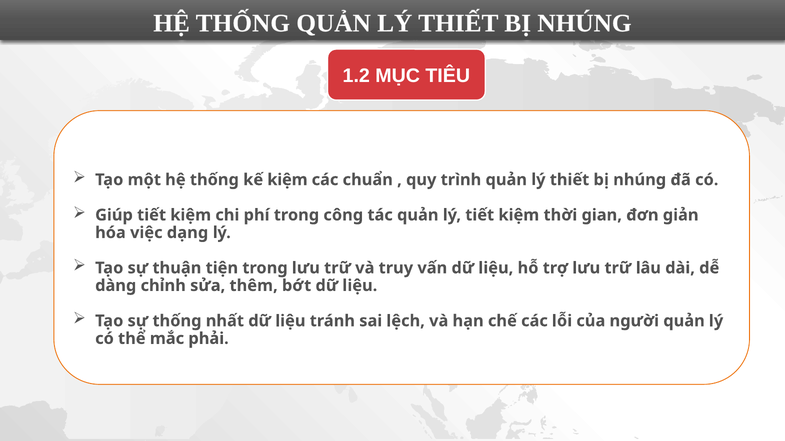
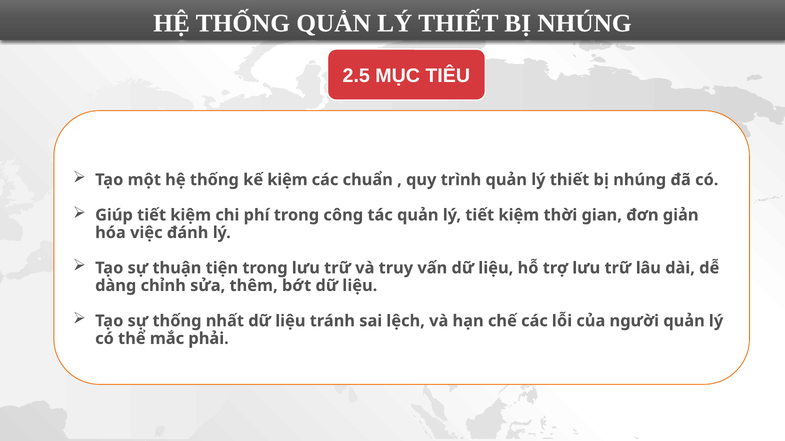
1.2: 1.2 -> 2.5 (356, 76)
dạng: dạng -> đánh (188, 233)
